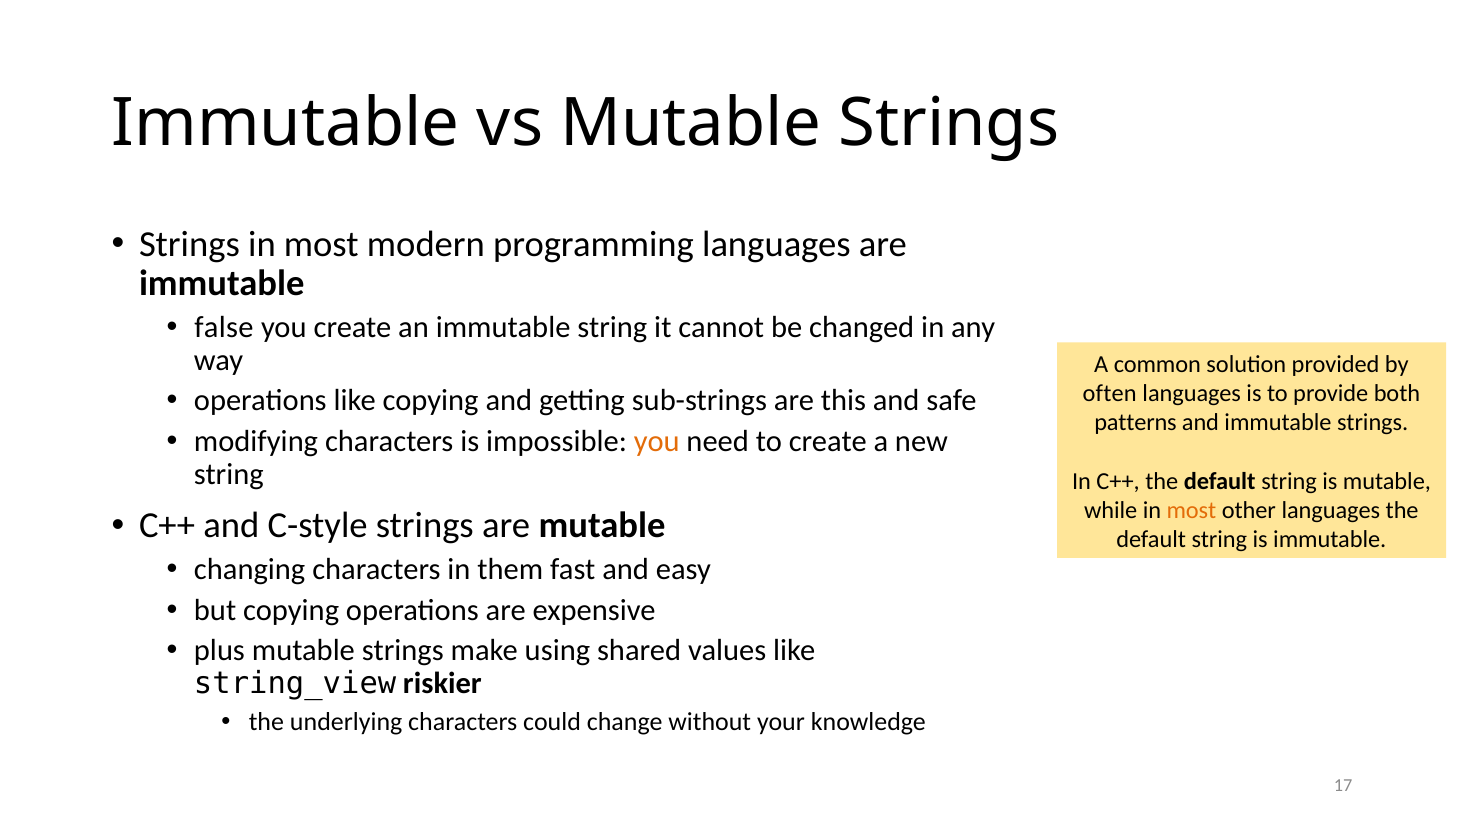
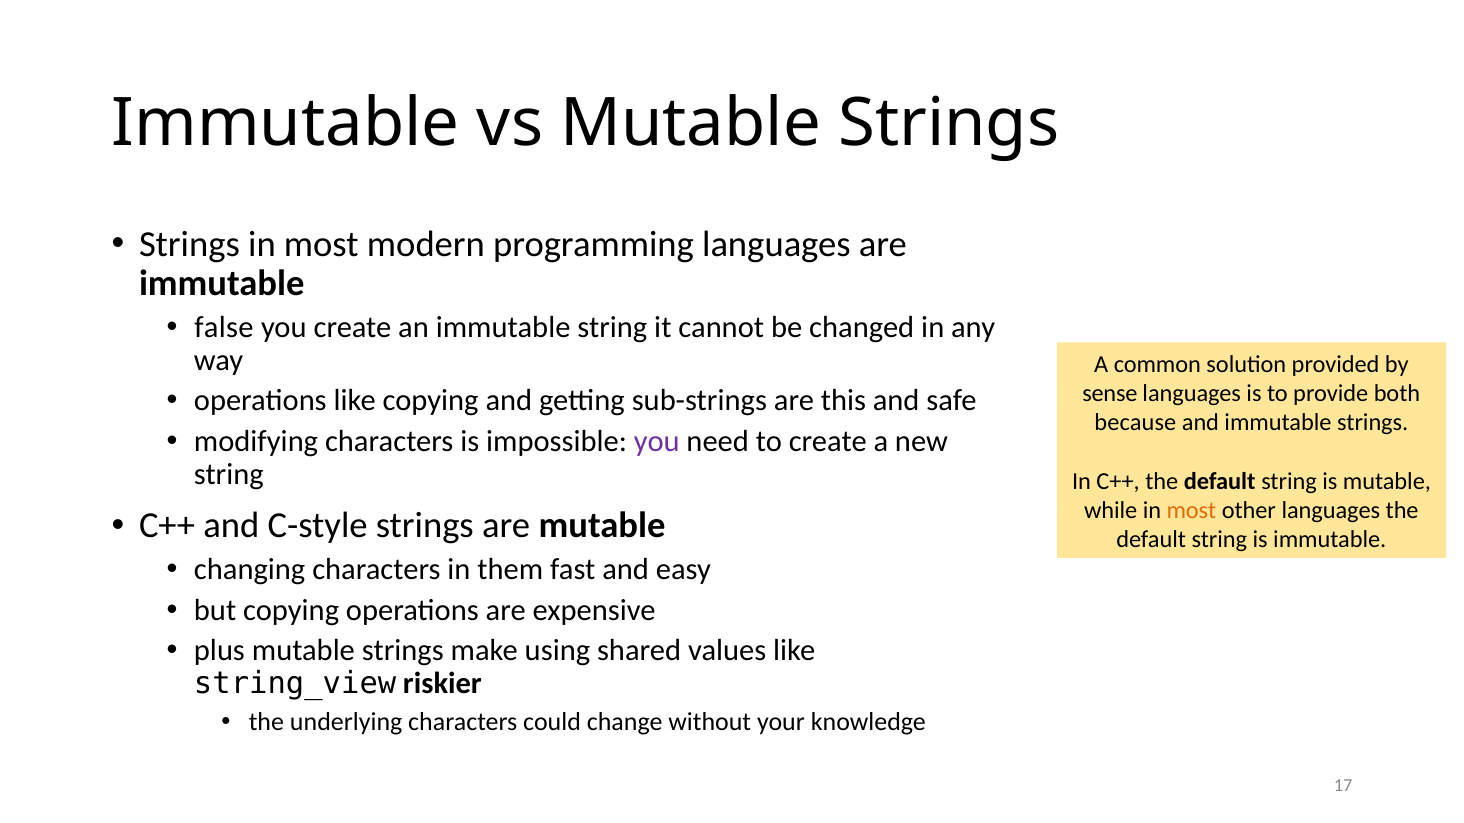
often: often -> sense (1110, 394)
patterns: patterns -> because (1135, 423)
you colour: orange -> purple (657, 442)
